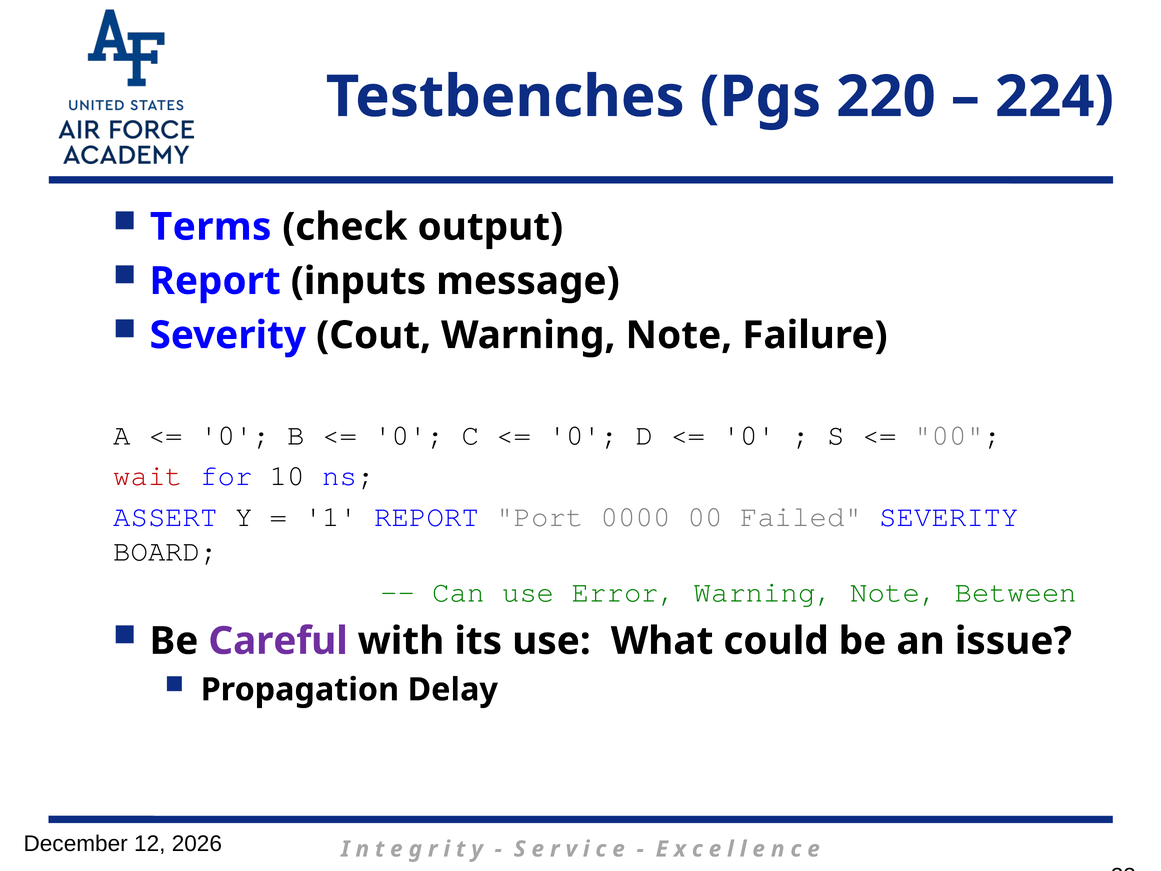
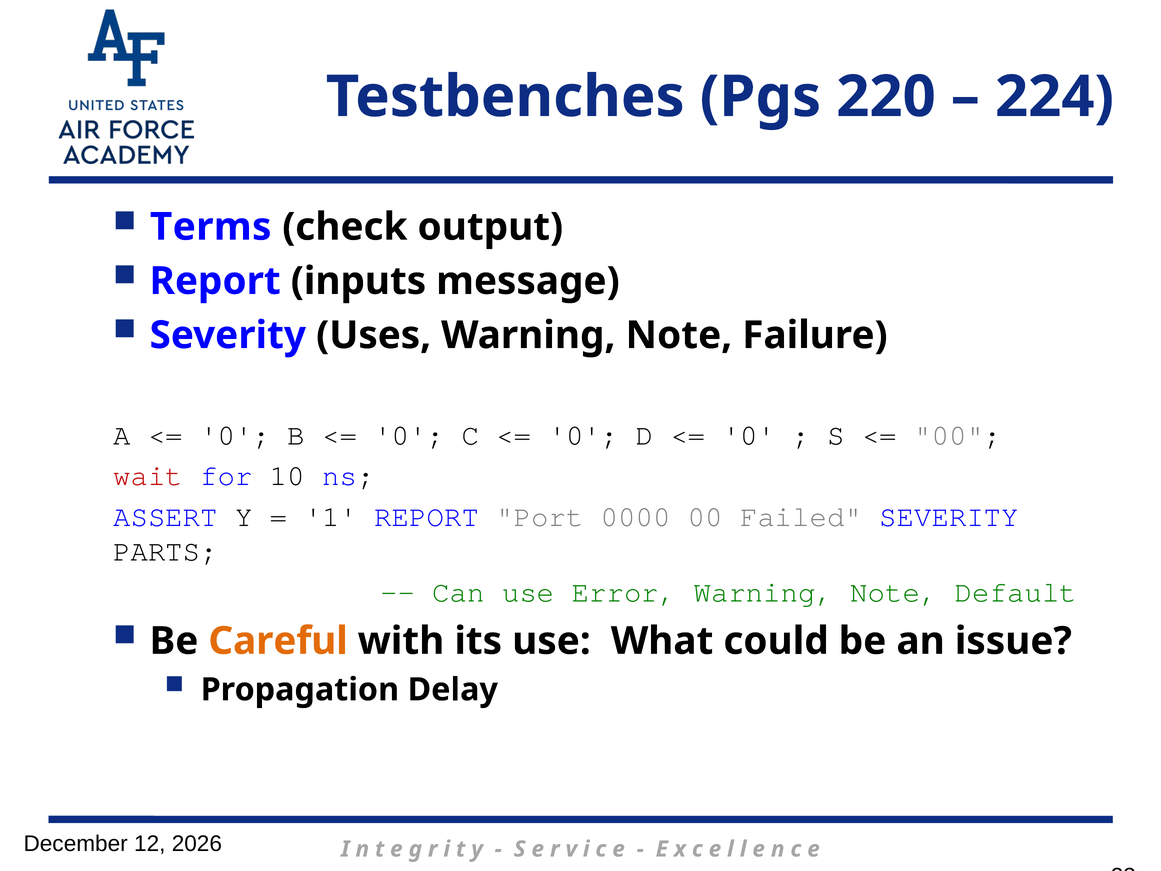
Cout: Cout -> Uses (374, 335)
BOARD: BOARD -> PARTS (165, 551)
Between: Between -> Default (1016, 592)
Careful colour: purple -> orange (278, 641)
